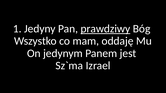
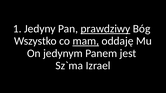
mam underline: none -> present (86, 41)
